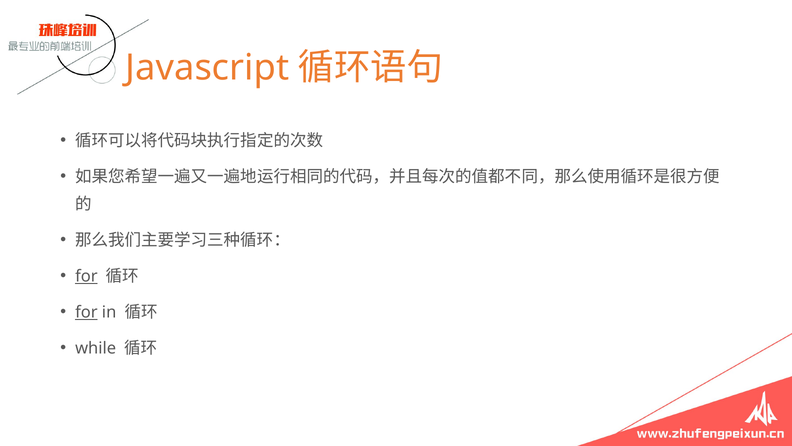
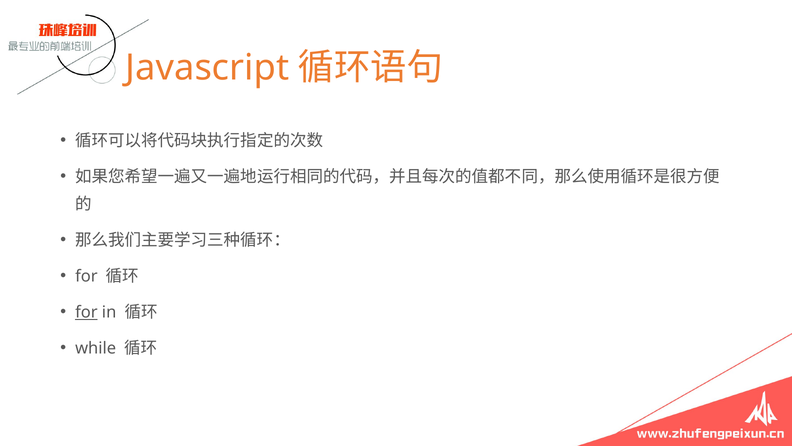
for underline: present -> none (86, 276)
